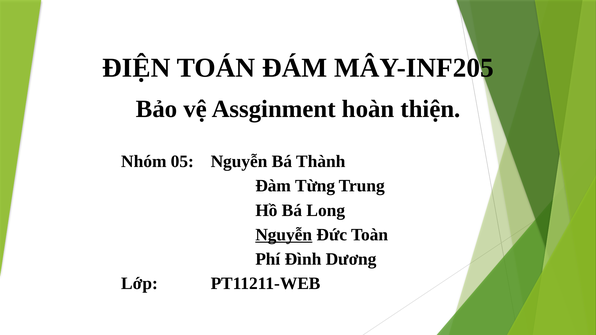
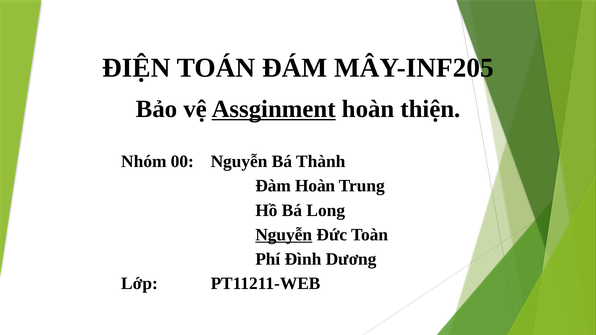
Assginment underline: none -> present (274, 109)
05: 05 -> 00 (182, 162)
Đàm Từng: Từng -> Hoàn (315, 186)
